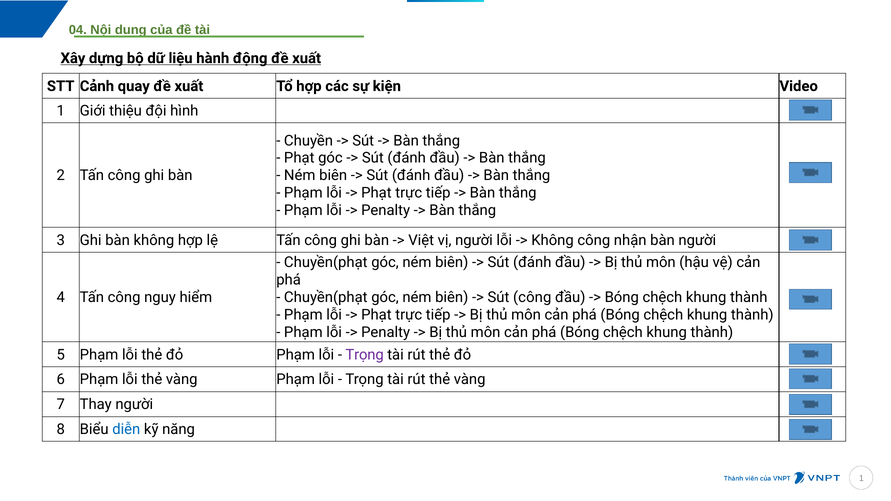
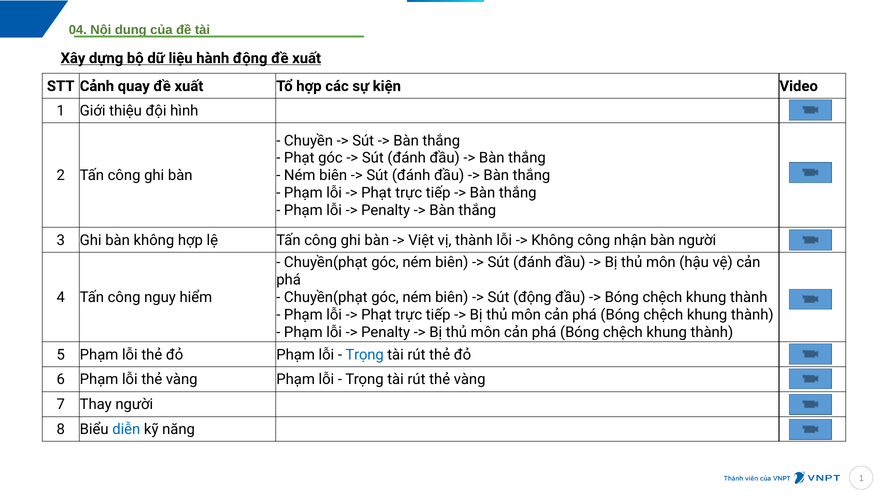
vị người: người -> thành (474, 240)
Sút công: công -> động (532, 297)
Trọng colour: purple -> blue (365, 355)
